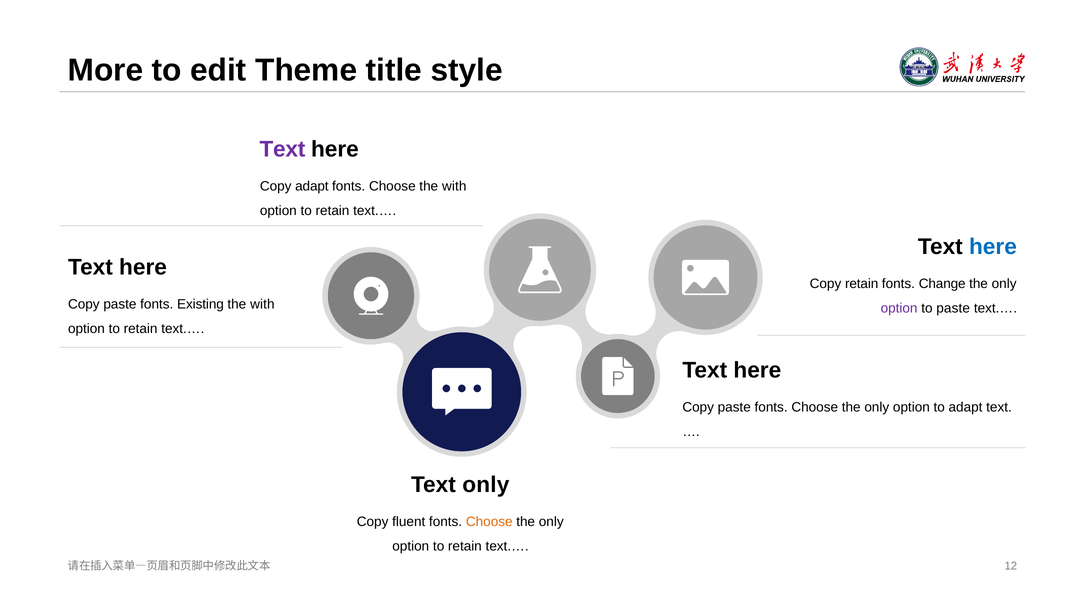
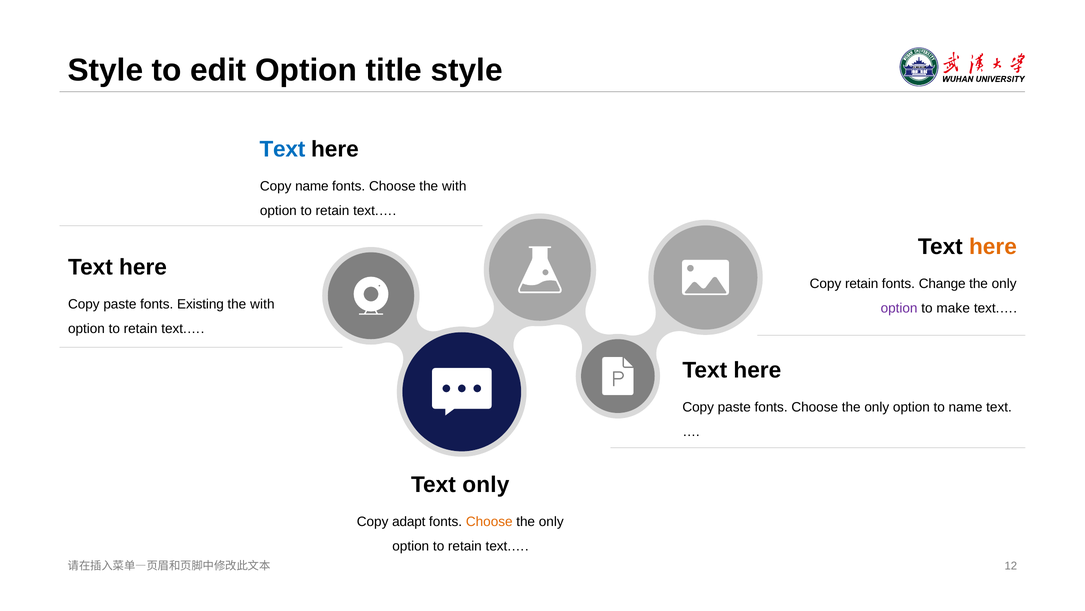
More: More -> Style (106, 70)
edit Theme: Theme -> Option (306, 70)
Text colour: purple -> blue (282, 149)
Copy adapt: adapt -> name (312, 186)
here colour: blue -> orange (993, 247)
to paste: paste -> make (953, 308)
to adapt: adapt -> name (966, 407)
fluent: fluent -> adapt (409, 521)
